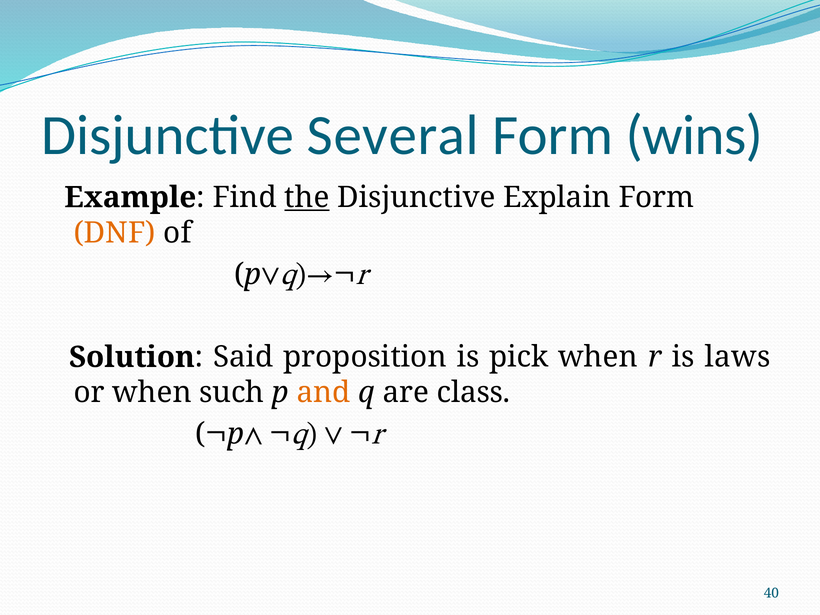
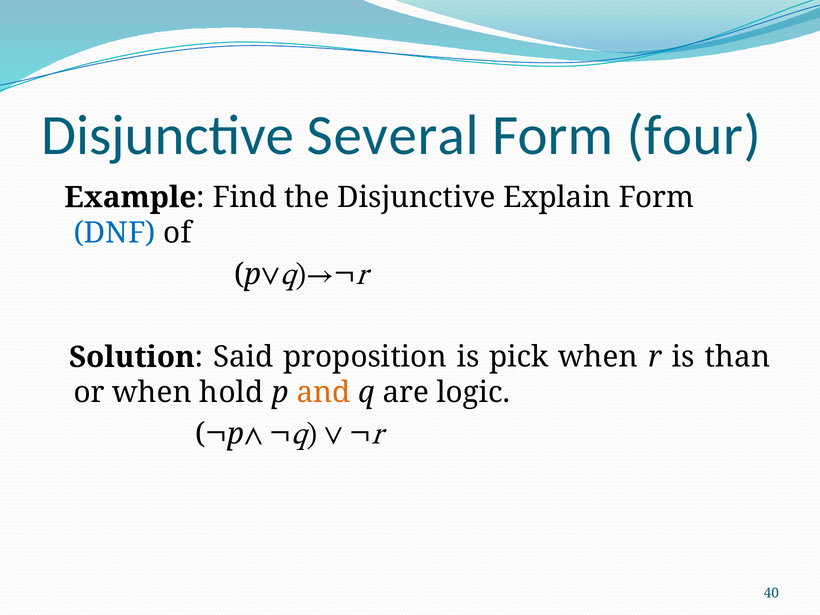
wins: wins -> four (694, 135)
the underline: present -> none (307, 197)
DNF colour: orange -> blue (115, 233)
laws: laws -> than (738, 357)
such: such -> hold (231, 393)
class: class -> logic (473, 393)
